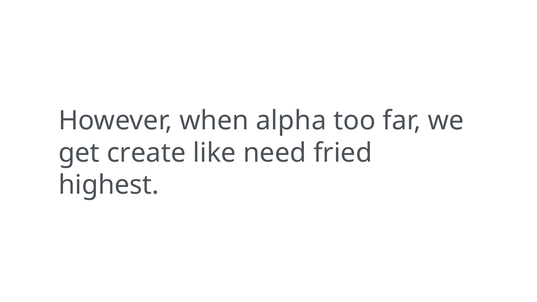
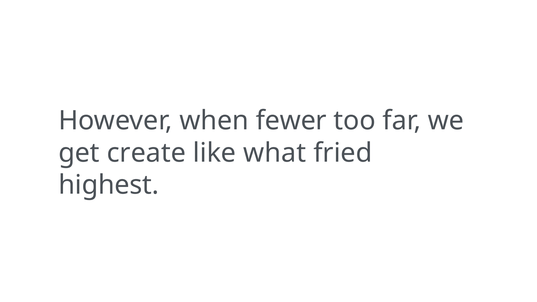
alpha: alpha -> fewer (291, 121)
need: need -> what (275, 153)
